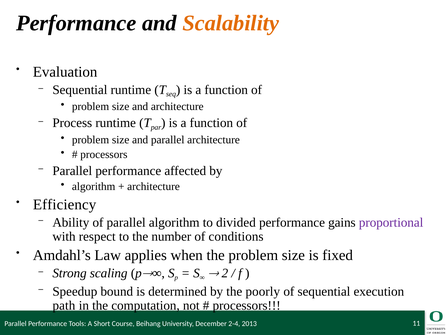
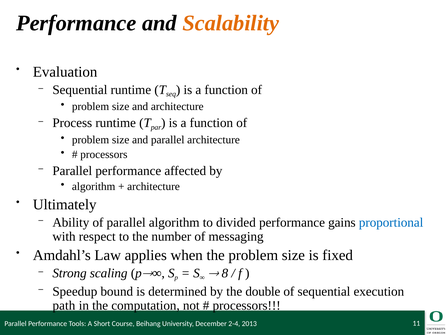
Efficiency: Efficiency -> Ultimately (65, 205)
proportional colour: purple -> blue (391, 223)
conditions: conditions -> messaging (236, 237)
2: 2 -> 8 (225, 274)
poorly: poorly -> double (263, 292)
